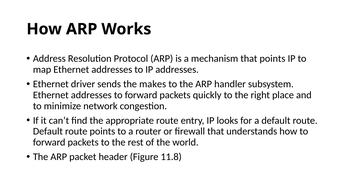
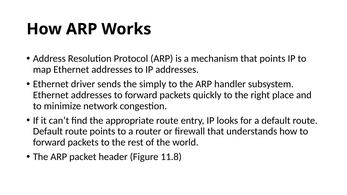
makes: makes -> simply (153, 84)
